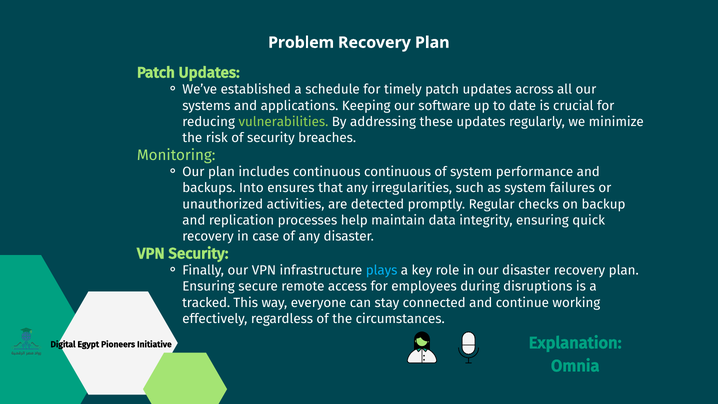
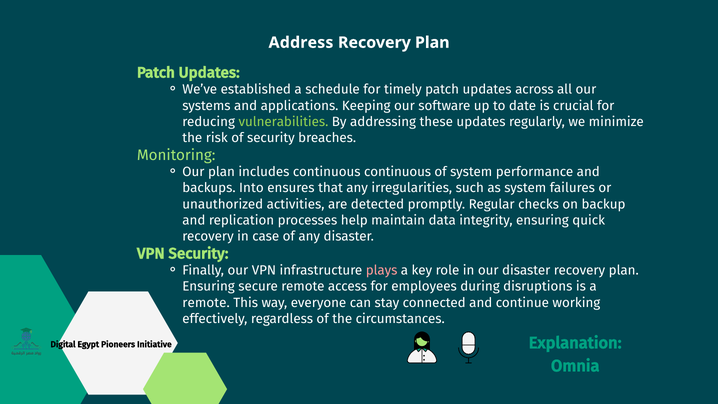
Problem: Problem -> Address (301, 43)
plays colour: light blue -> pink (382, 270)
tracked: tracked -> remote (206, 303)
